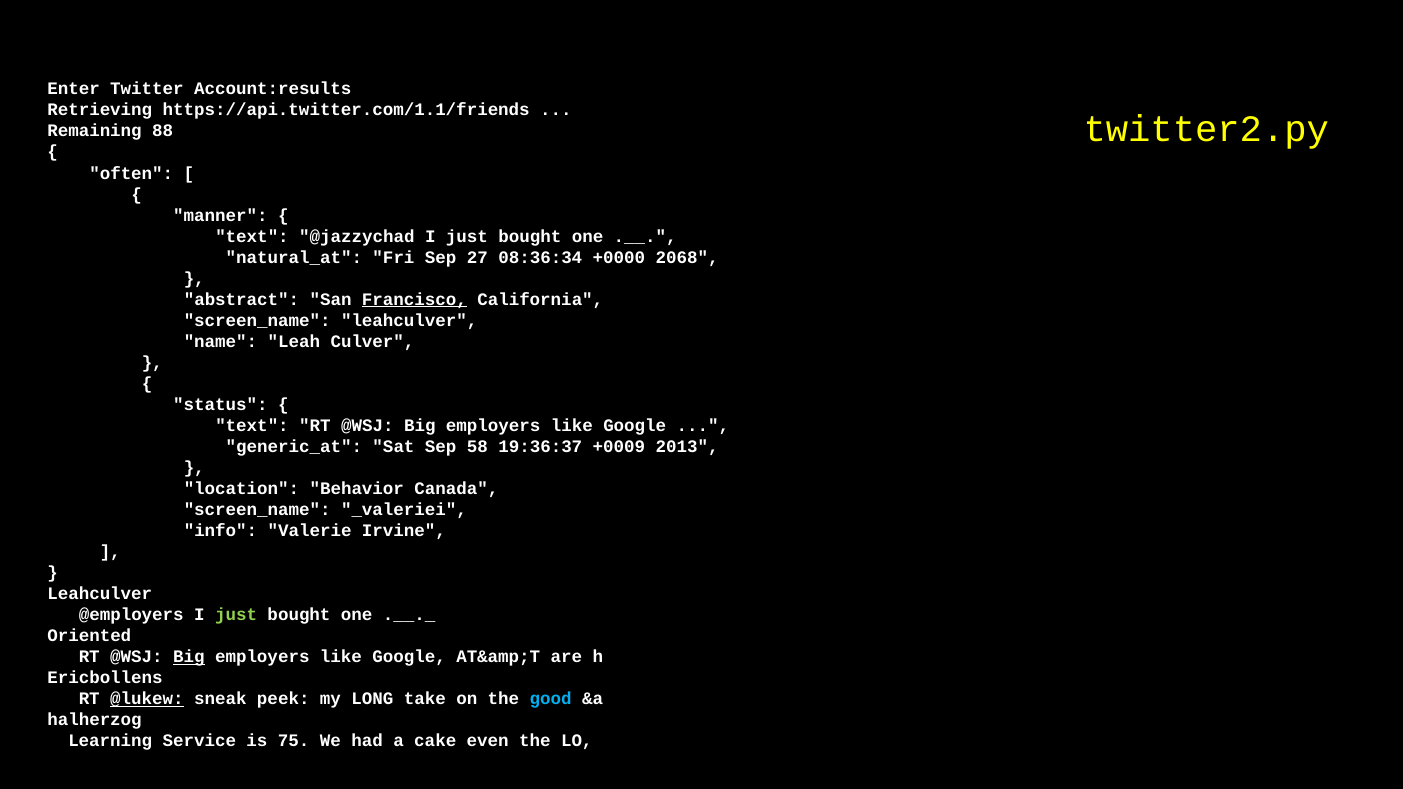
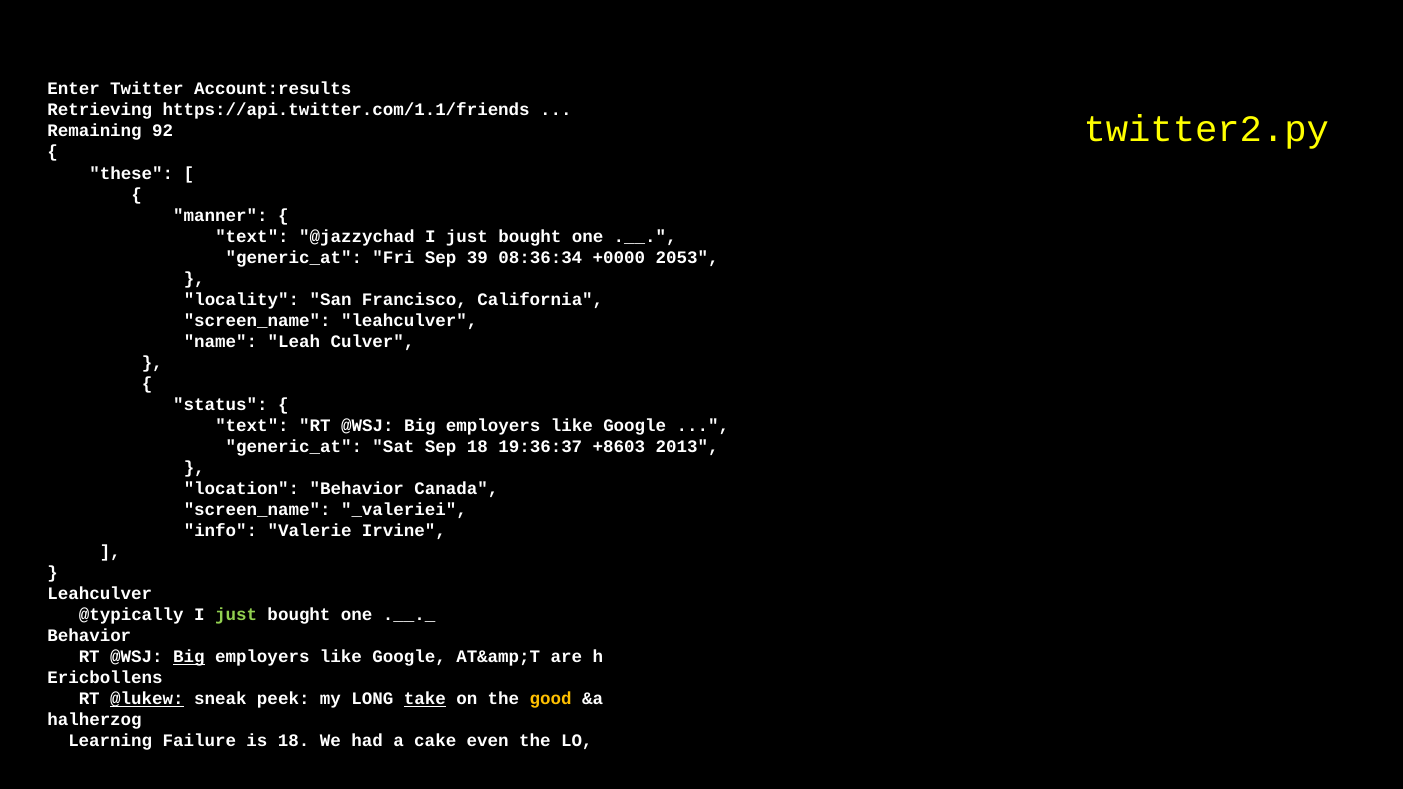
88: 88 -> 92 (163, 131)
often: often -> these (131, 173)
natural_at: natural_at -> generic_at (294, 257)
27: 27 -> 39 (477, 257)
2068: 2068 -> 2053 (687, 257)
abstract: abstract -> locality (241, 299)
Francisco underline: present -> none (414, 299)
Sep 58: 58 -> 18 (477, 447)
+0009: +0009 -> +8603 (619, 447)
@employers: @employers -> @typically (131, 615)
Oriented: Oriented -> Behavior (89, 636)
take underline: none -> present (425, 699)
good colour: light blue -> yellow (551, 699)
Service: Service -> Failure (199, 741)
is 75: 75 -> 18 (294, 741)
